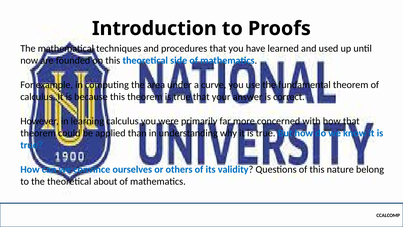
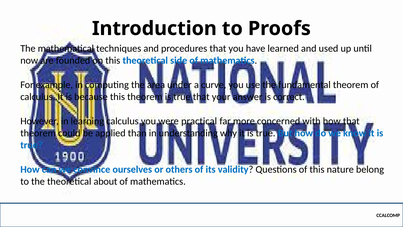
primarily: primarily -> practical (199, 121)
